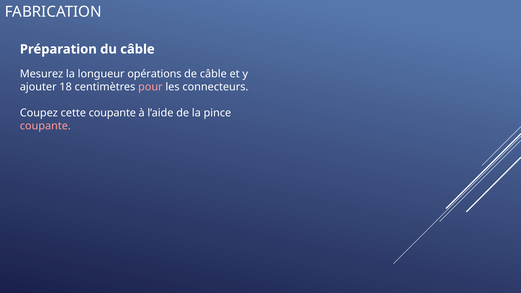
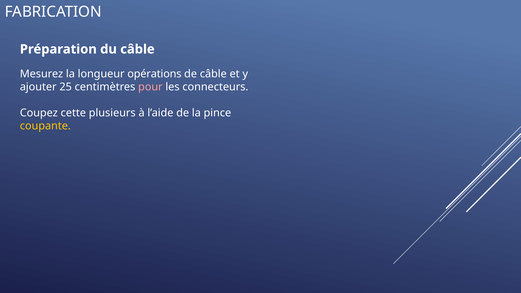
18: 18 -> 25 (66, 87)
cette coupante: coupante -> plusieurs (112, 113)
coupante colour: pink -> yellow (45, 126)
